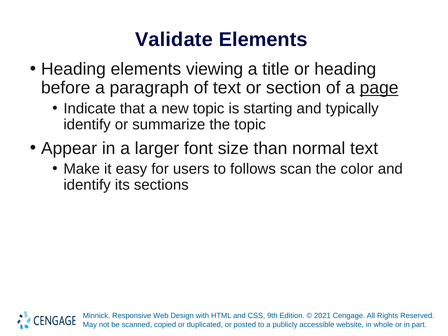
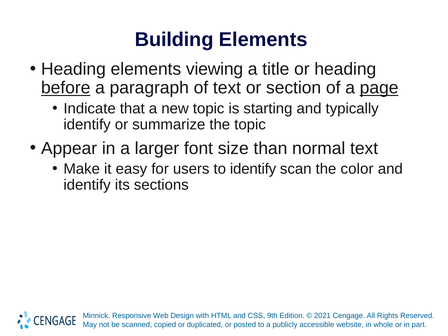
Validate: Validate -> Building (174, 40)
before underline: none -> present (66, 88)
to follows: follows -> identify (253, 169)
